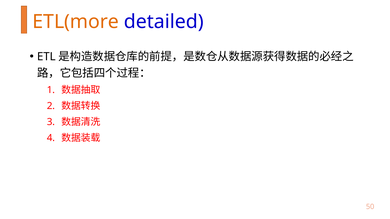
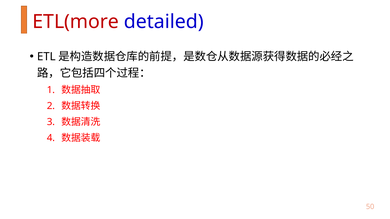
ETL(more colour: orange -> red (76, 22)
